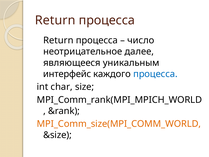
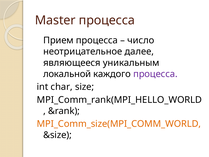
Return: Return -> Master (55, 20)
Return: Return -> Прием (58, 40)
интерфейс: интерфейс -> локальной (67, 74)
процесса colour: blue -> purple (155, 74)
MPI_Comm_rank(MPI_MPICH_WORLD: MPI_Comm_rank(MPI_MPICH_WORLD -> MPI_Comm_rank(MPI_HELLO_WORLD (119, 100)
